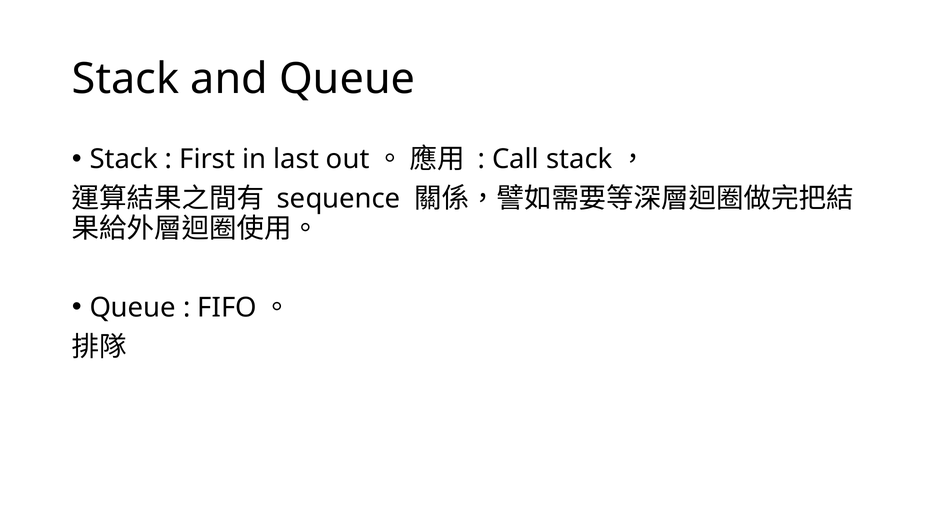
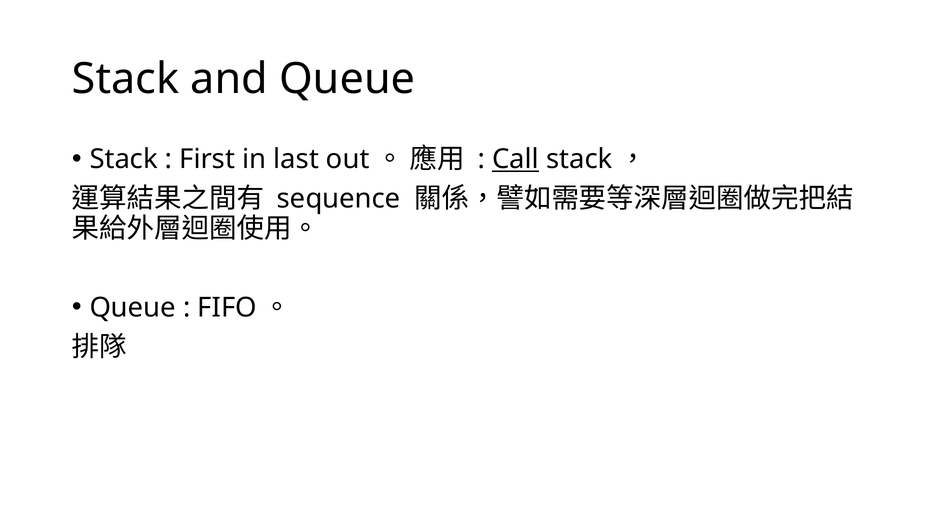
Call underline: none -> present (516, 159)
